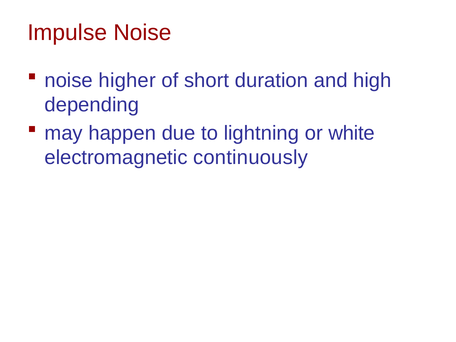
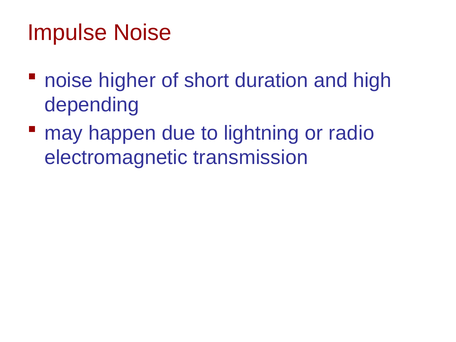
white: white -> radio (351, 133)
continuously: continuously -> transmission (251, 157)
